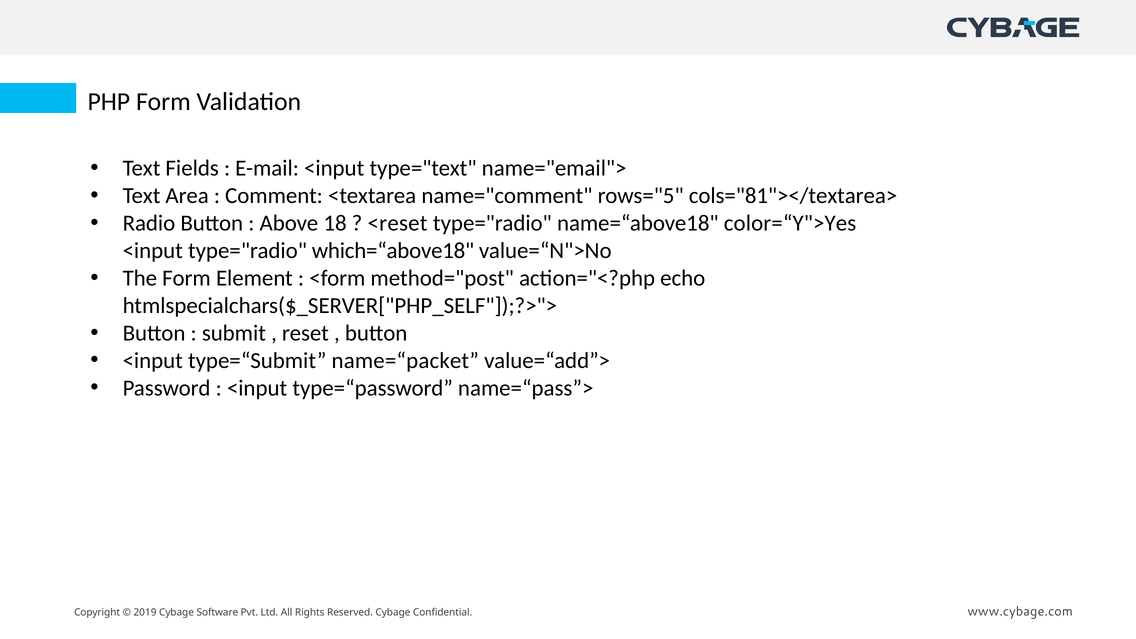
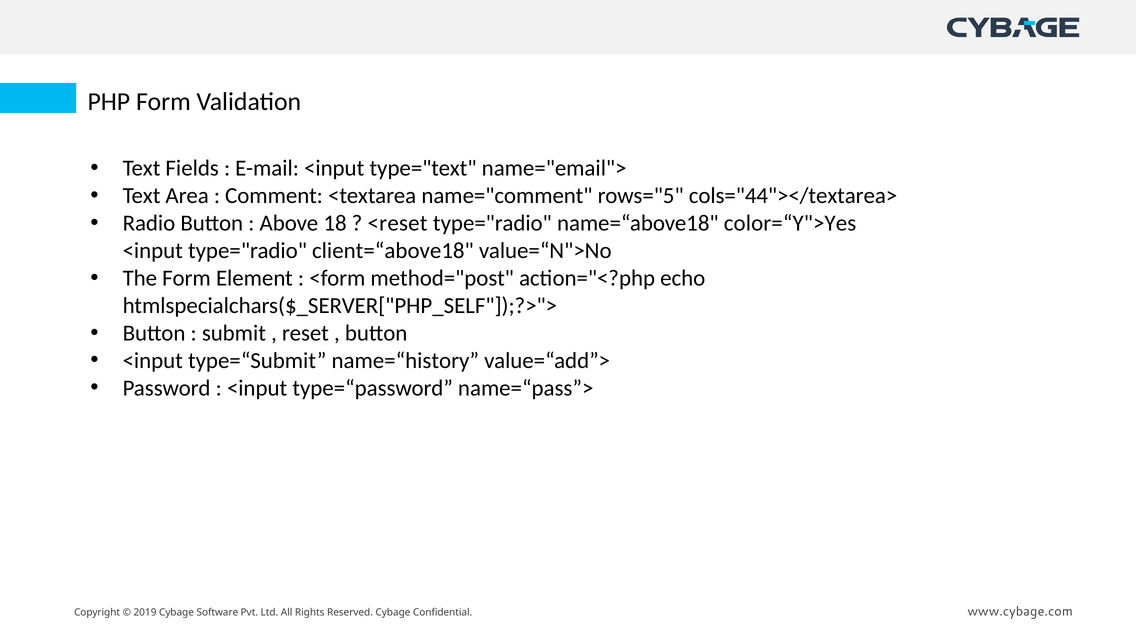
cols="81"></textarea>: cols="81"></textarea> -> cols="44"></textarea> (793, 196)
which=“above18: which=“above18 -> client=“above18 (393, 251)
name=“packet: name=“packet -> name=“history (405, 361)
